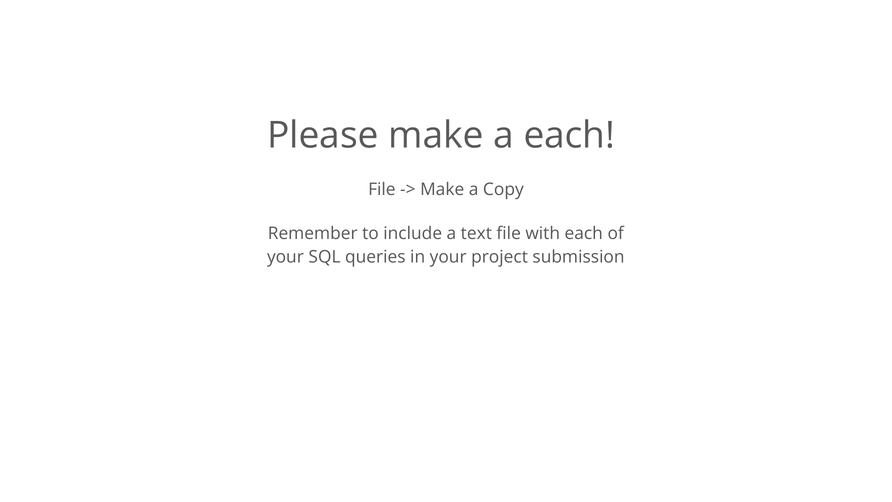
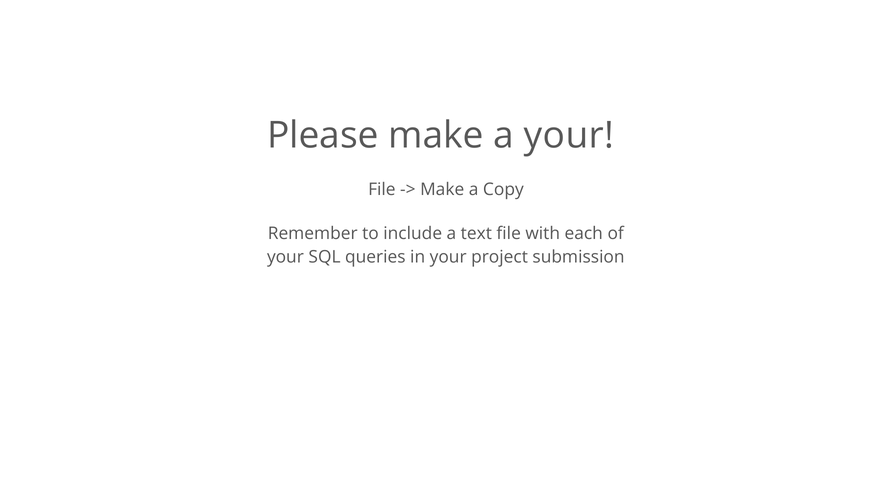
a each: each -> your (569, 135)
